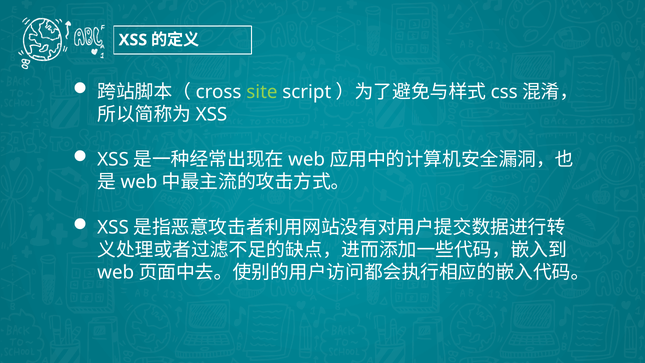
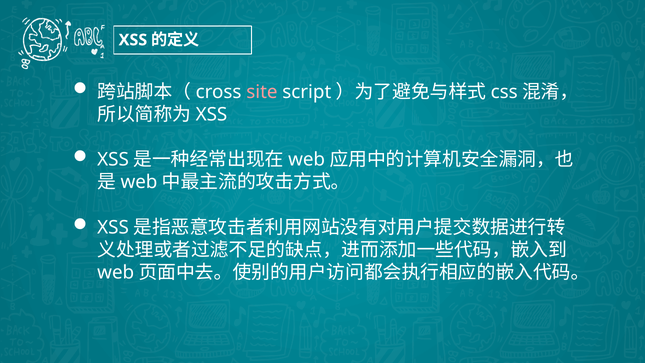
site colour: light green -> pink (262, 92)
